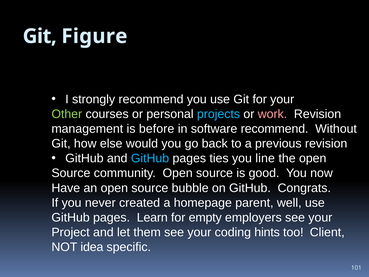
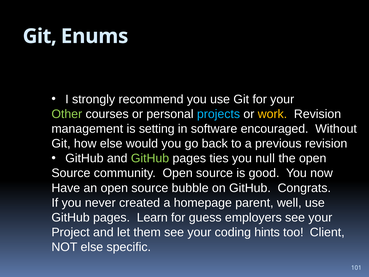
Figure: Figure -> Enums (95, 36)
work colour: pink -> yellow (272, 114)
before: before -> setting (157, 129)
software recommend: recommend -> encouraged (275, 129)
GitHub colour: light blue -> light green (150, 158)
line: line -> null (265, 158)
empty: empty -> guess (205, 217)
NOT idea: idea -> else (92, 247)
